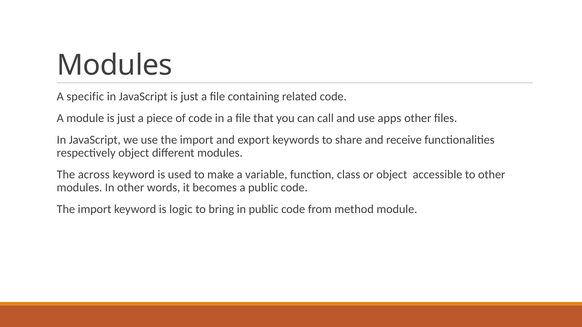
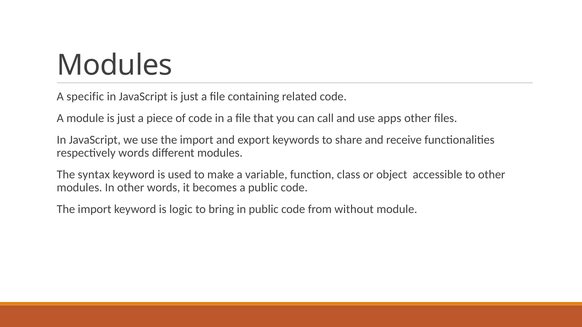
respectively object: object -> words (134, 153)
across: across -> syntax (94, 175)
method: method -> without (354, 209)
